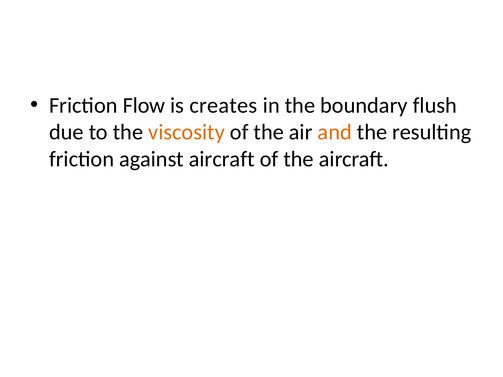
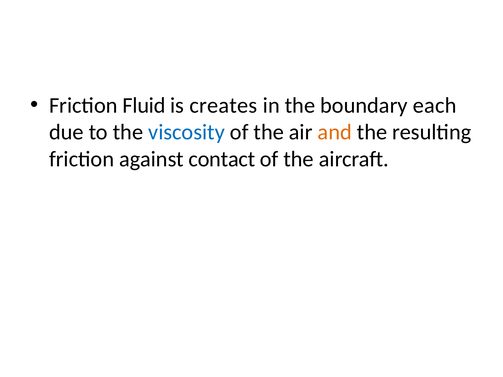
Flow: Flow -> Fluid (144, 106)
flush: flush -> each (435, 106)
viscosity colour: orange -> blue (187, 132)
against aircraft: aircraft -> contact (222, 159)
